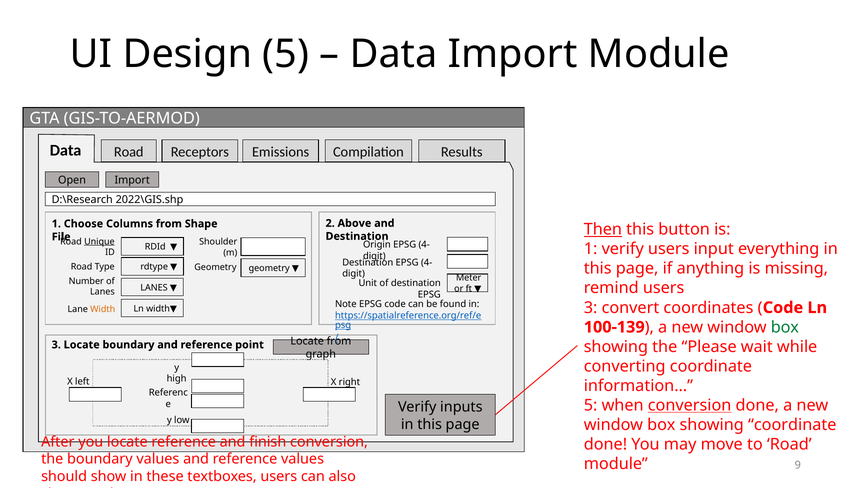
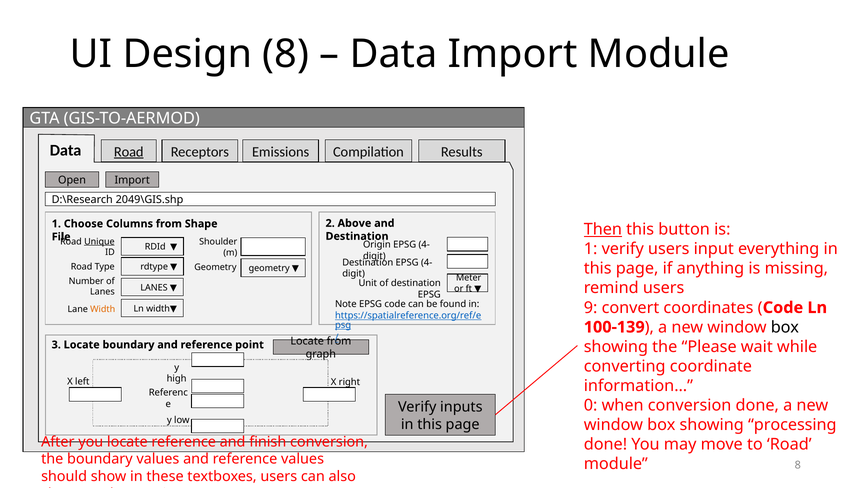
Design 5: 5 -> 8 (286, 54)
Road underline: none -> present (129, 152)
2022\GIS.shp: 2022\GIS.shp -> 2049\GIS.shp (149, 200)
3: 3 -> 9 (591, 307)
box colour: green -> black (785, 327)
5: 5 -> 0 (591, 405)
conversion underline: present -> none (690, 405)
showing coordinate: coordinate -> processing (792, 424)
module 9: 9 -> 8 (798, 465)
